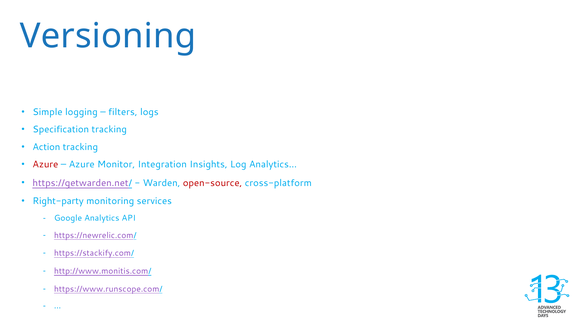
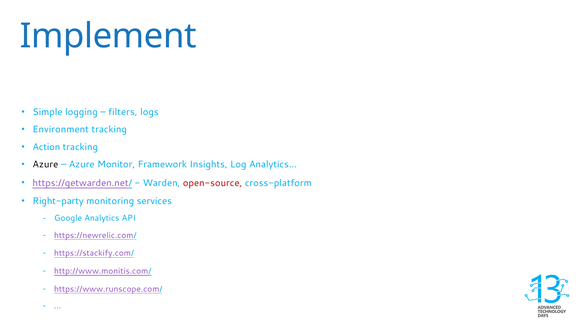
Versioning: Versioning -> Implement (108, 36)
Specification: Specification -> Environment (61, 129)
Azure colour: red -> black (45, 164)
Integration: Integration -> Framework (162, 164)
